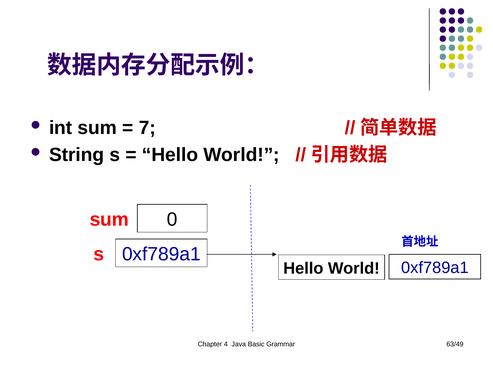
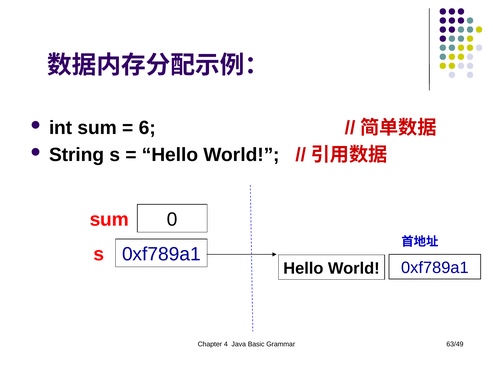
7: 7 -> 6 (147, 128)
